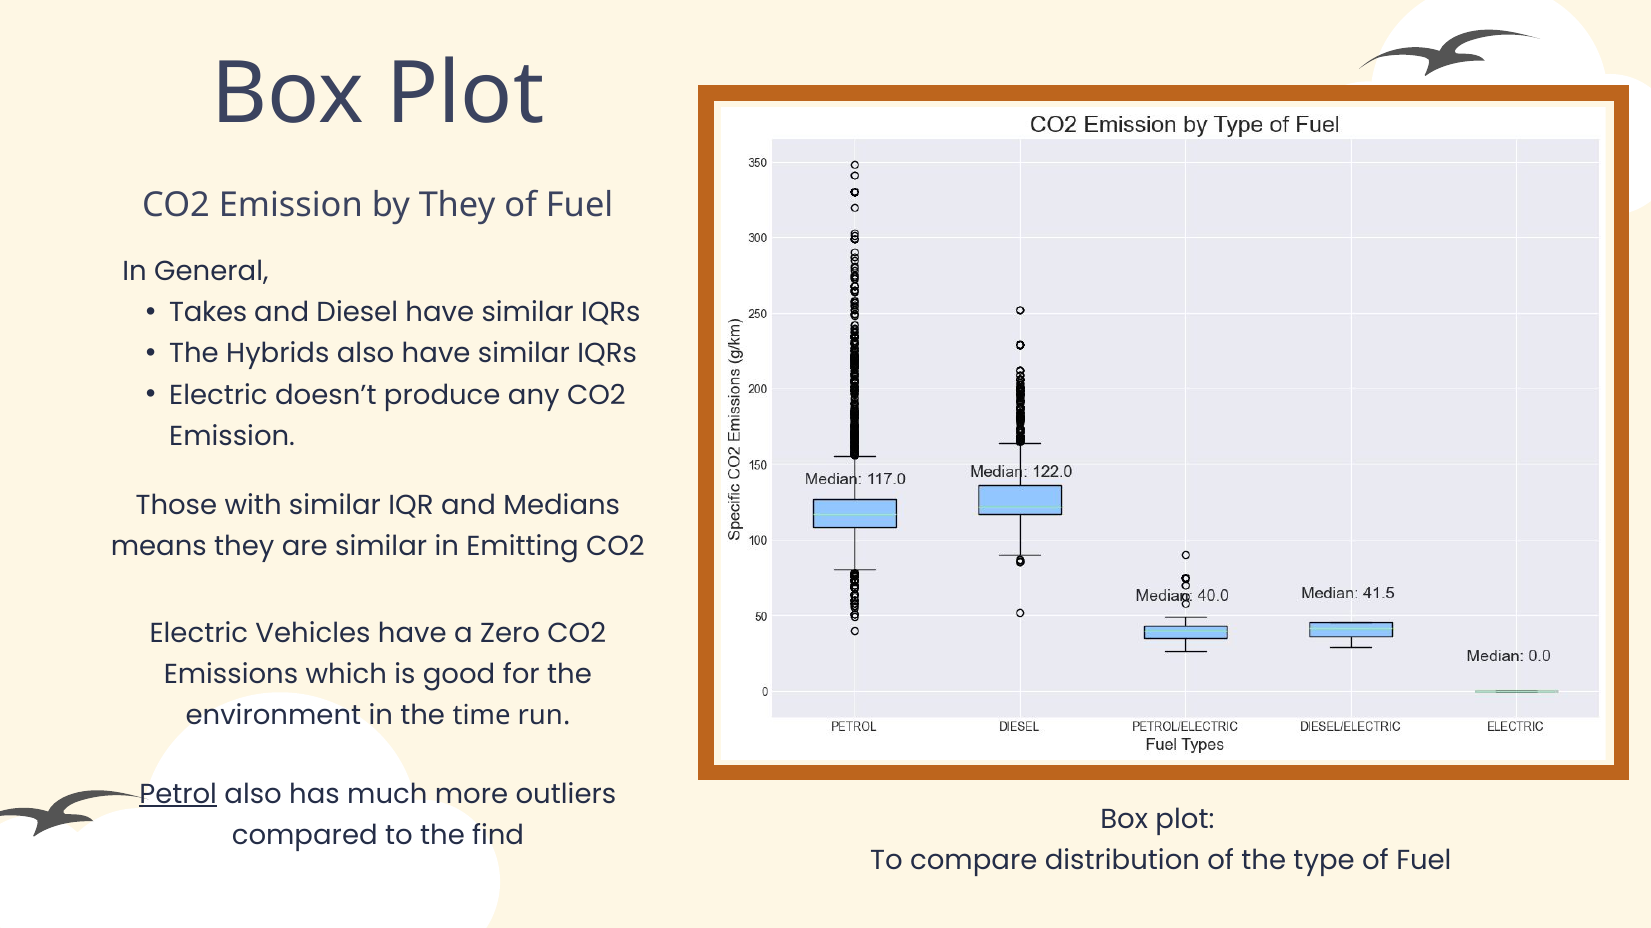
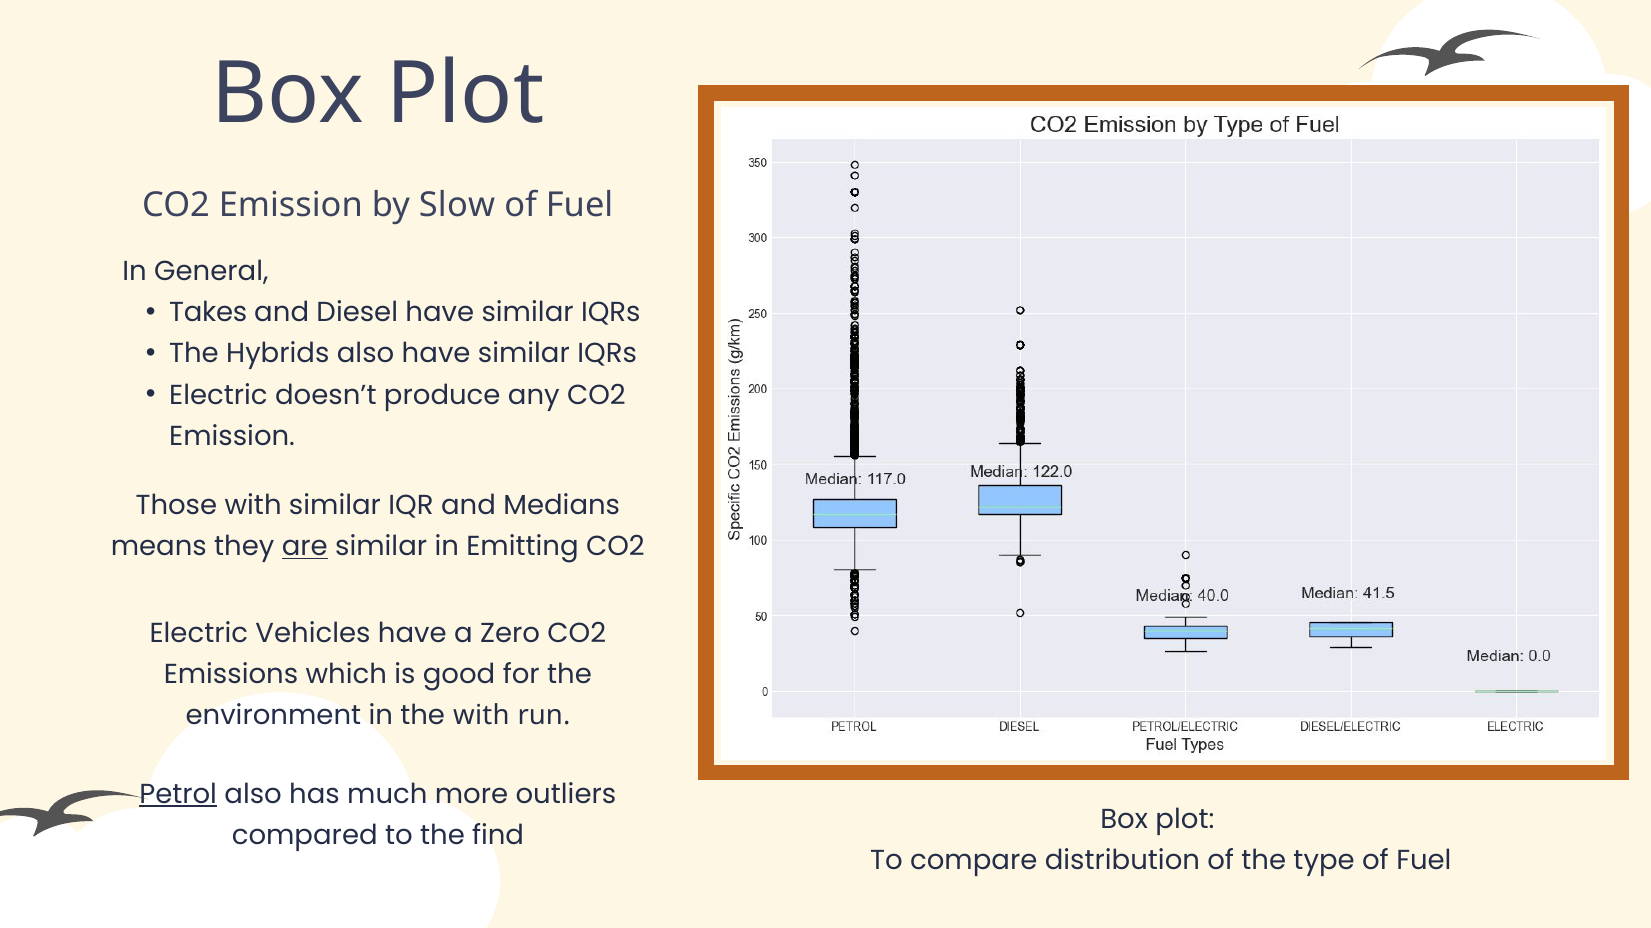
by They: They -> Slow (457, 206)
are underline: none -> present (305, 547)
the time: time -> with (481, 716)
